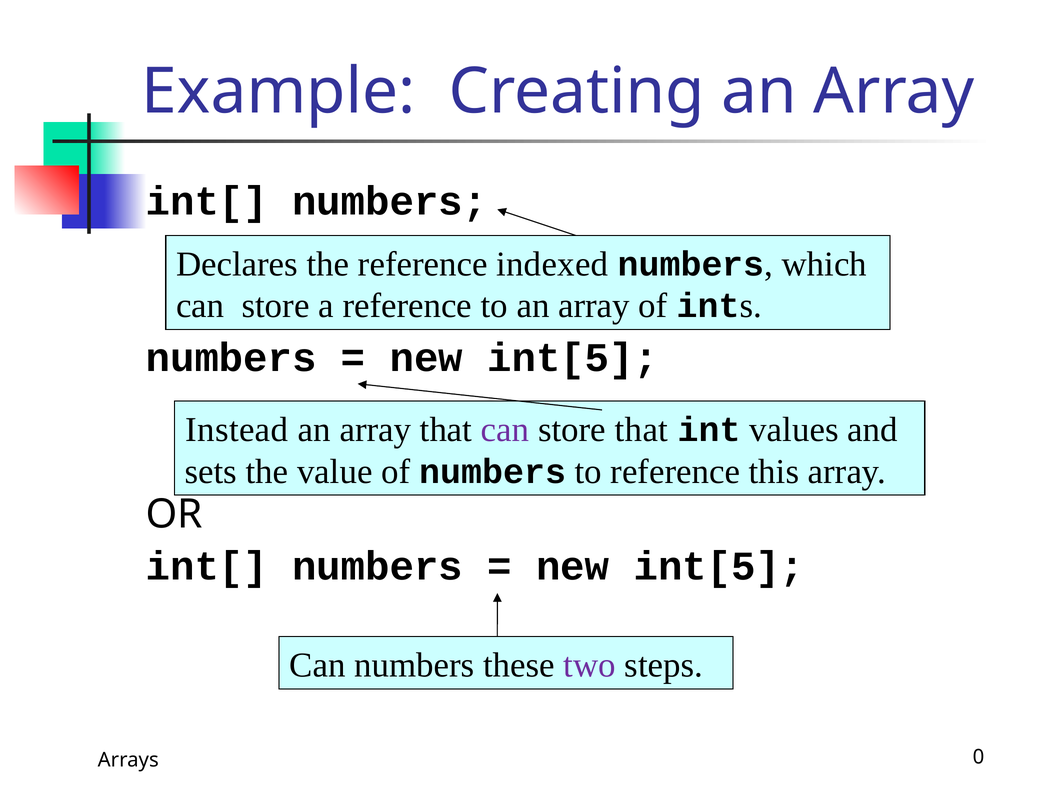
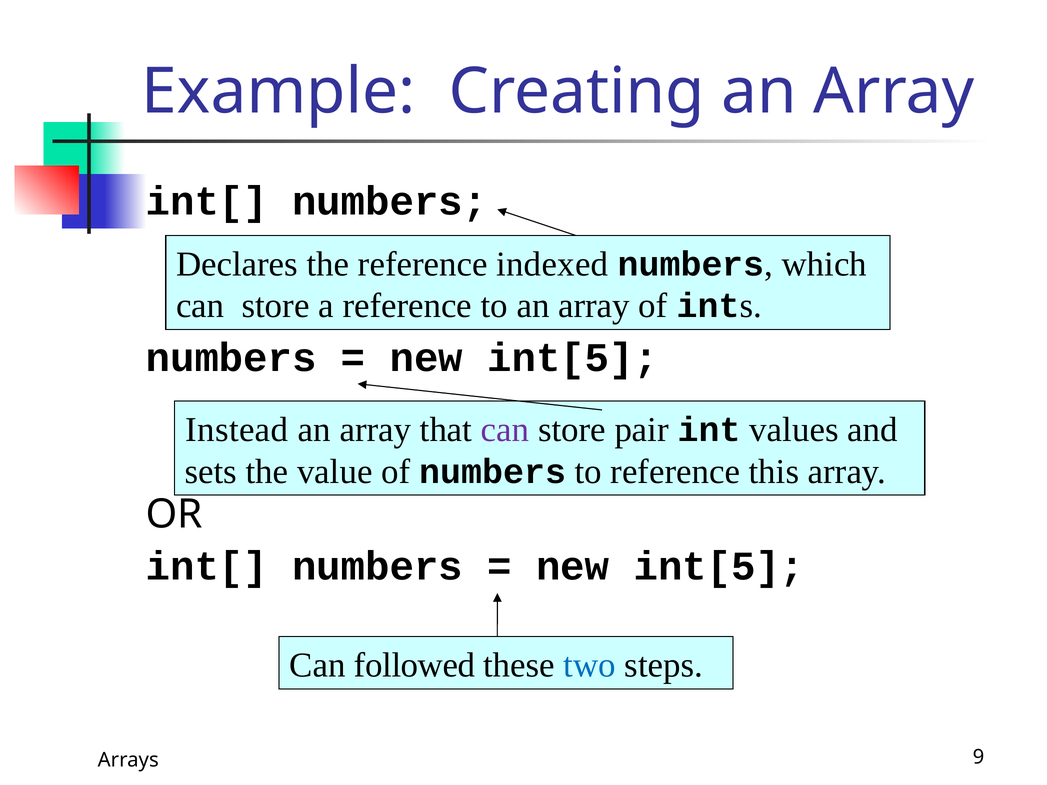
store that: that -> pair (642, 430)
Can numbers: numbers -> followed (415, 665)
two colour: purple -> blue (590, 665)
0: 0 -> 9 (979, 757)
